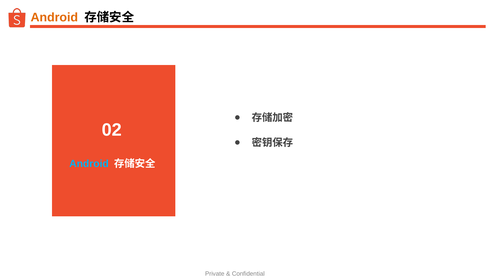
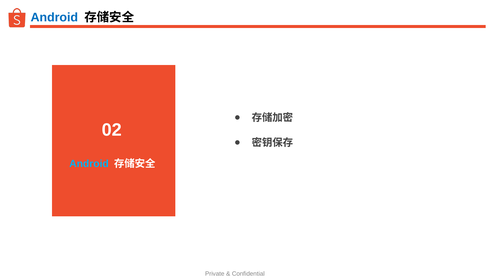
Android colour: orange -> blue (54, 18)
